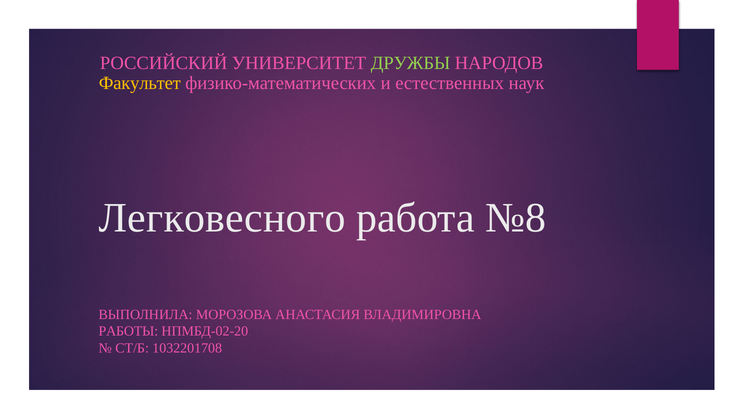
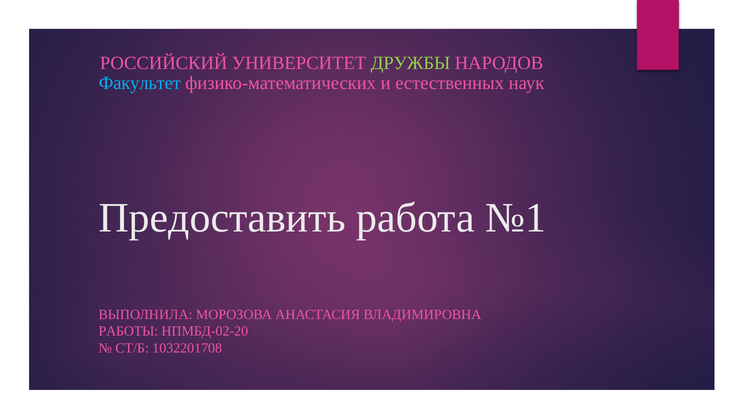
Факультет colour: yellow -> light blue (140, 83)
Легковесного: Легковесного -> Предоставить (222, 217)
№8: №8 -> №1 (516, 217)
